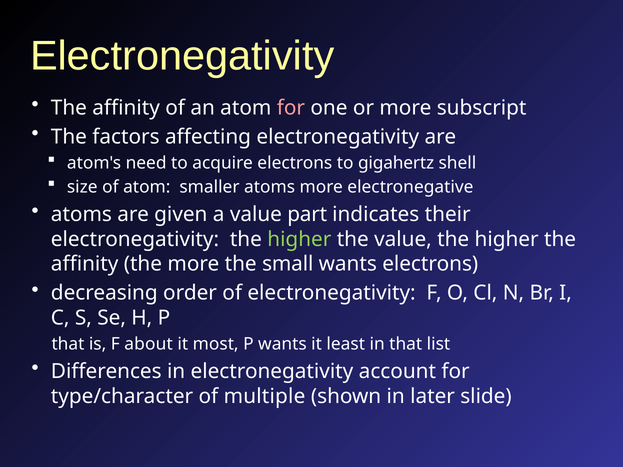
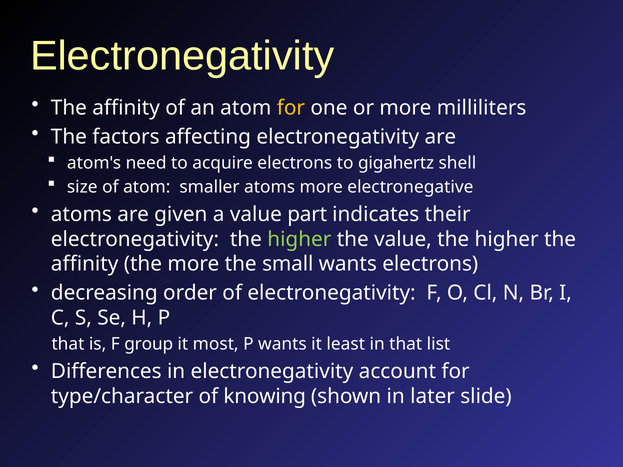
for colour: pink -> yellow (291, 108)
subscript: subscript -> milliliters (482, 108)
about: about -> group (149, 344)
multiple: multiple -> knowing (265, 396)
